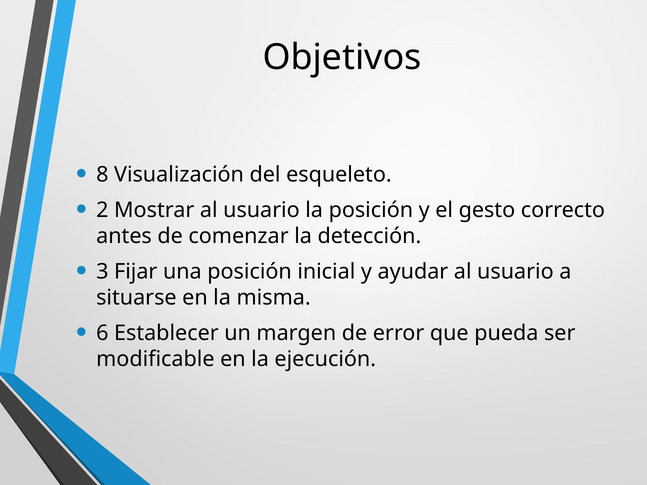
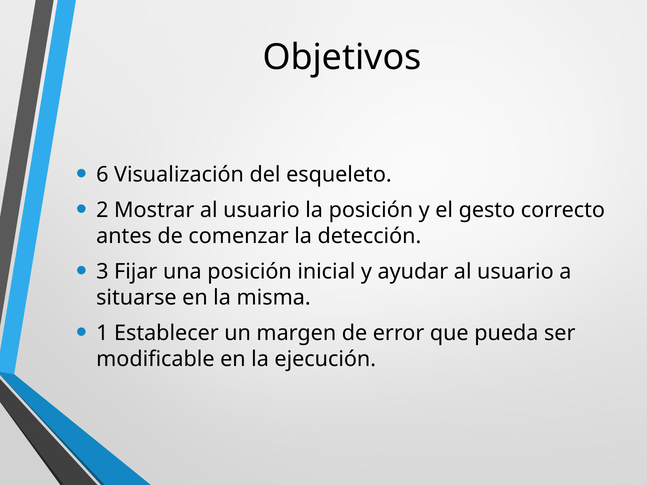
8: 8 -> 6 (102, 175)
6: 6 -> 1 (102, 333)
